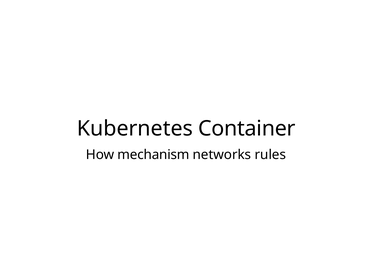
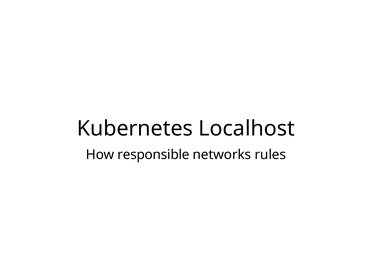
Container: Container -> Localhost (247, 128)
mechanism: mechanism -> responsible (153, 155)
